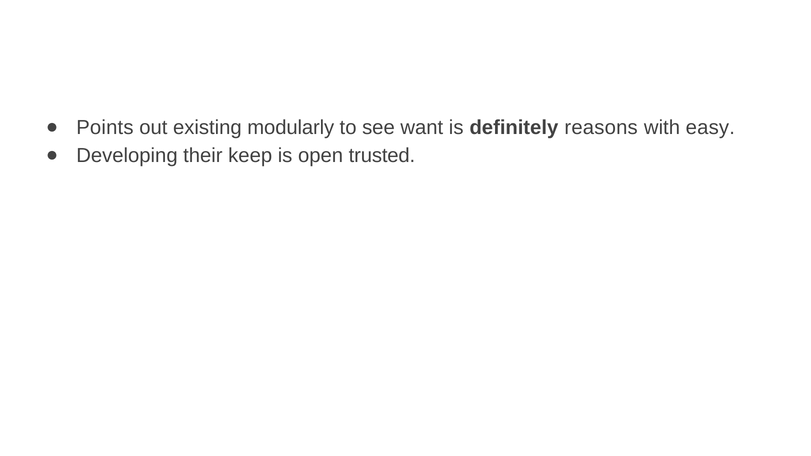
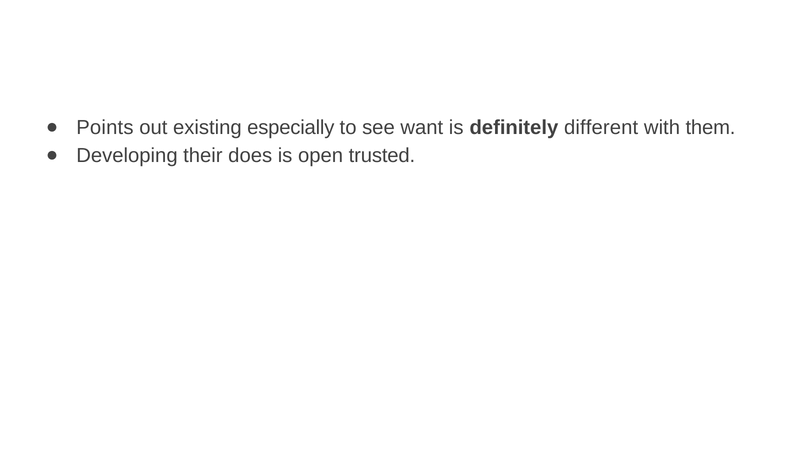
modularly: modularly -> especially (291, 128)
reasons: reasons -> different (601, 128)
easy: easy -> them (711, 128)
keep: keep -> does (250, 156)
